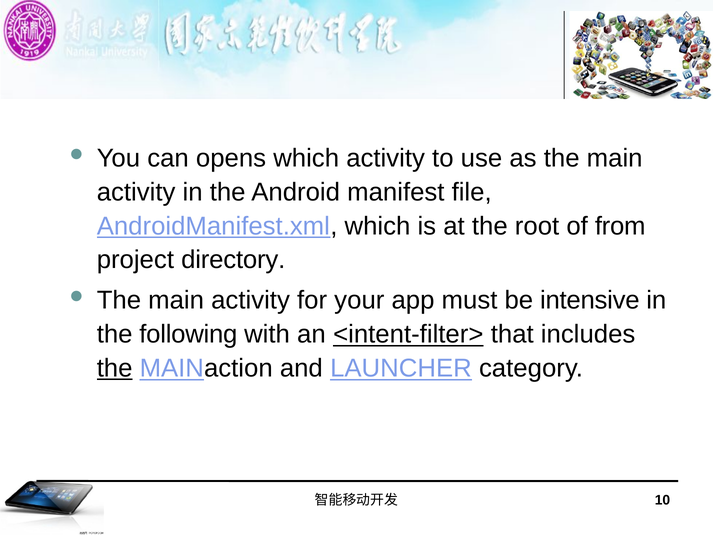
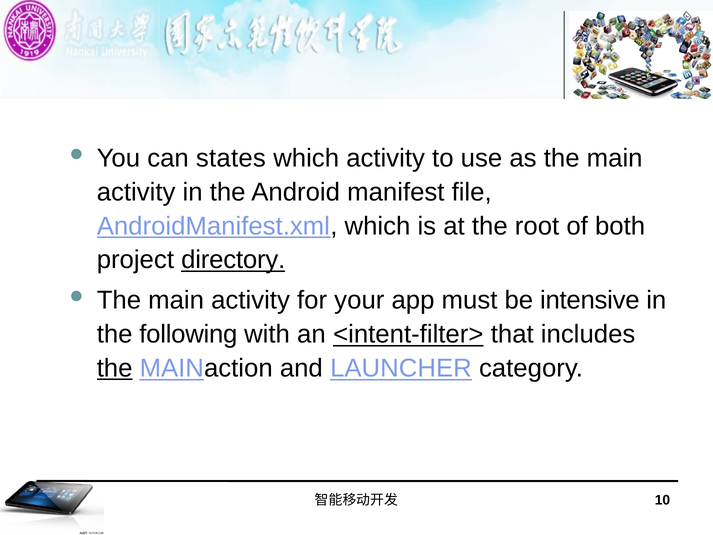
opens: opens -> states (231, 158)
from: from -> both (620, 226)
directory underline: none -> present (233, 260)
